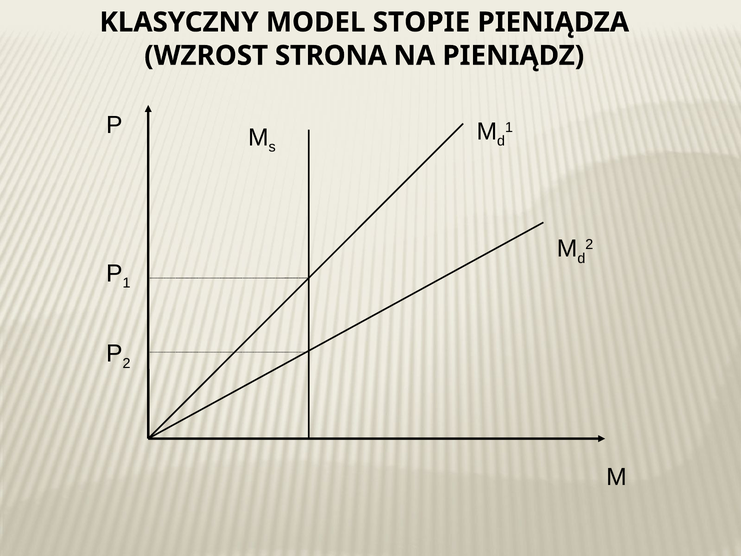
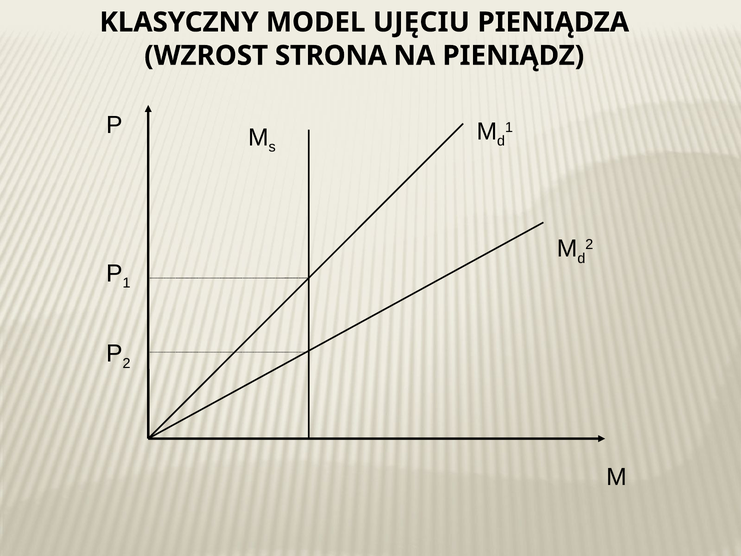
STOPIE: STOPIE -> UJĘCIU (421, 22)
